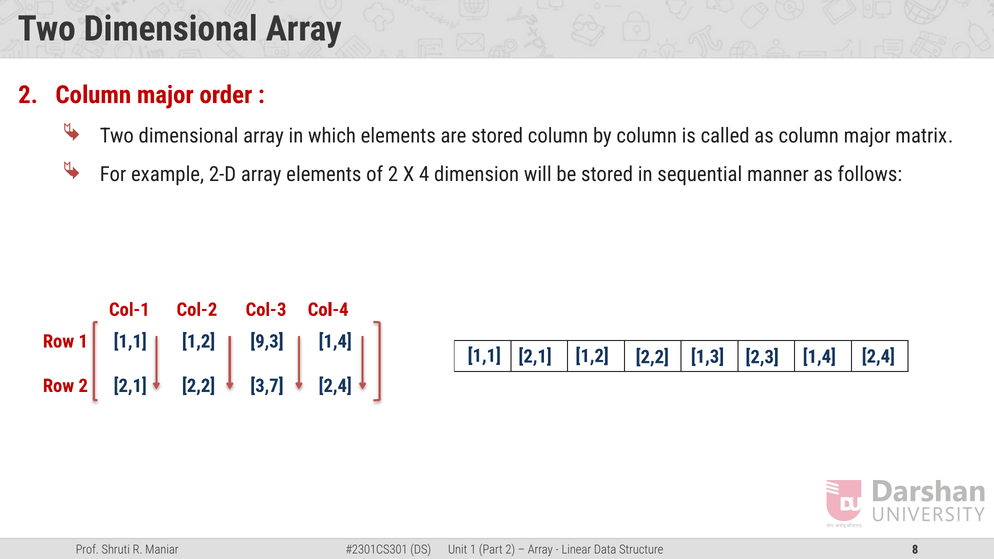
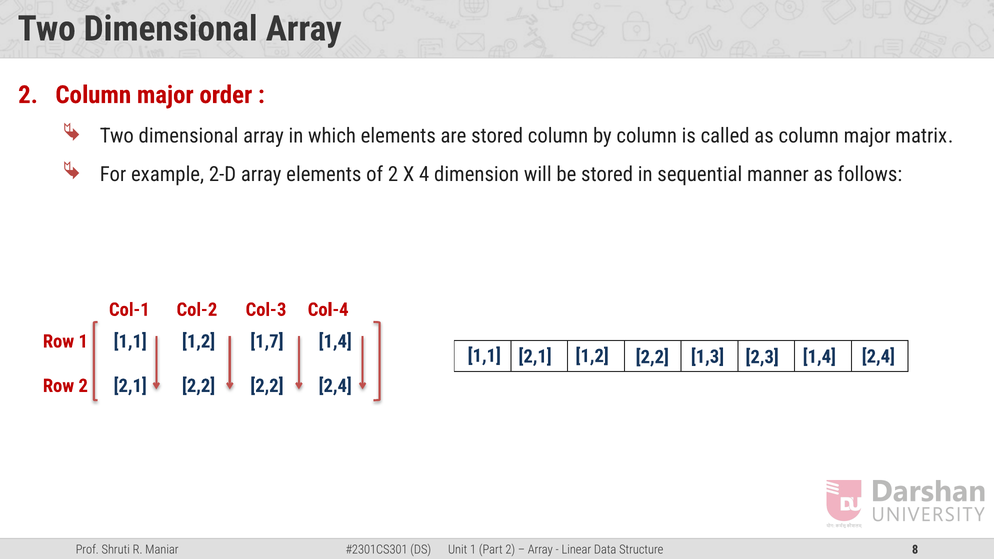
9,3: 9,3 -> 1,7 (267, 341)
2,2 3,7: 3,7 -> 2,2 (267, 386)
